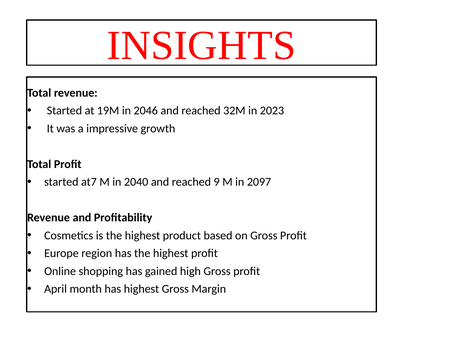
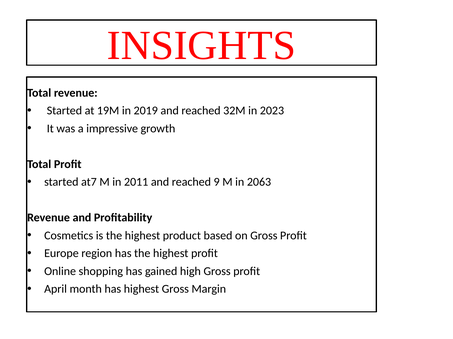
2046: 2046 -> 2019 (146, 111)
2040: 2040 -> 2011 (136, 182)
2097: 2097 -> 2063 (259, 182)
